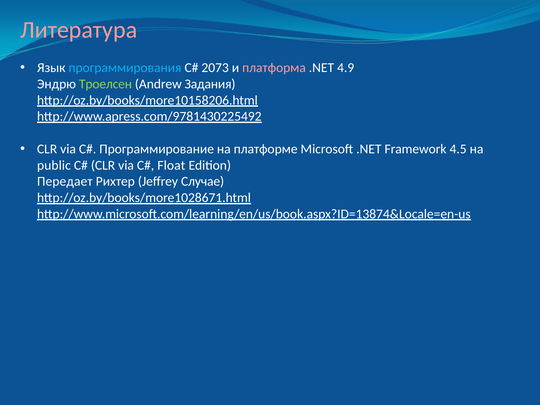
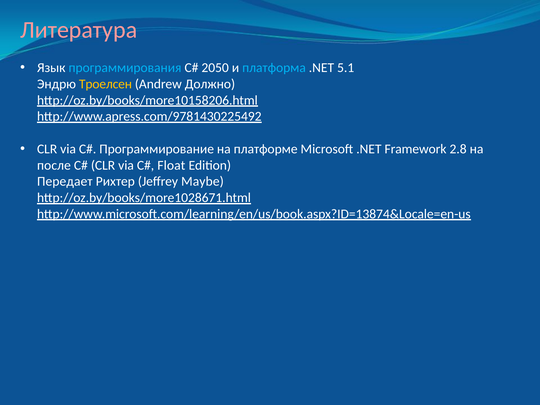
2073: 2073 -> 2050 (215, 68)
платформа colour: pink -> light blue (274, 68)
4.9: 4.9 -> 5.1 (346, 68)
Троелсен colour: light green -> yellow (106, 84)
Задания: Задания -> Должно (210, 84)
4.5: 4.5 -> 2.8 (458, 149)
public: public -> после (54, 165)
Случае: Случае -> Maybe (202, 182)
